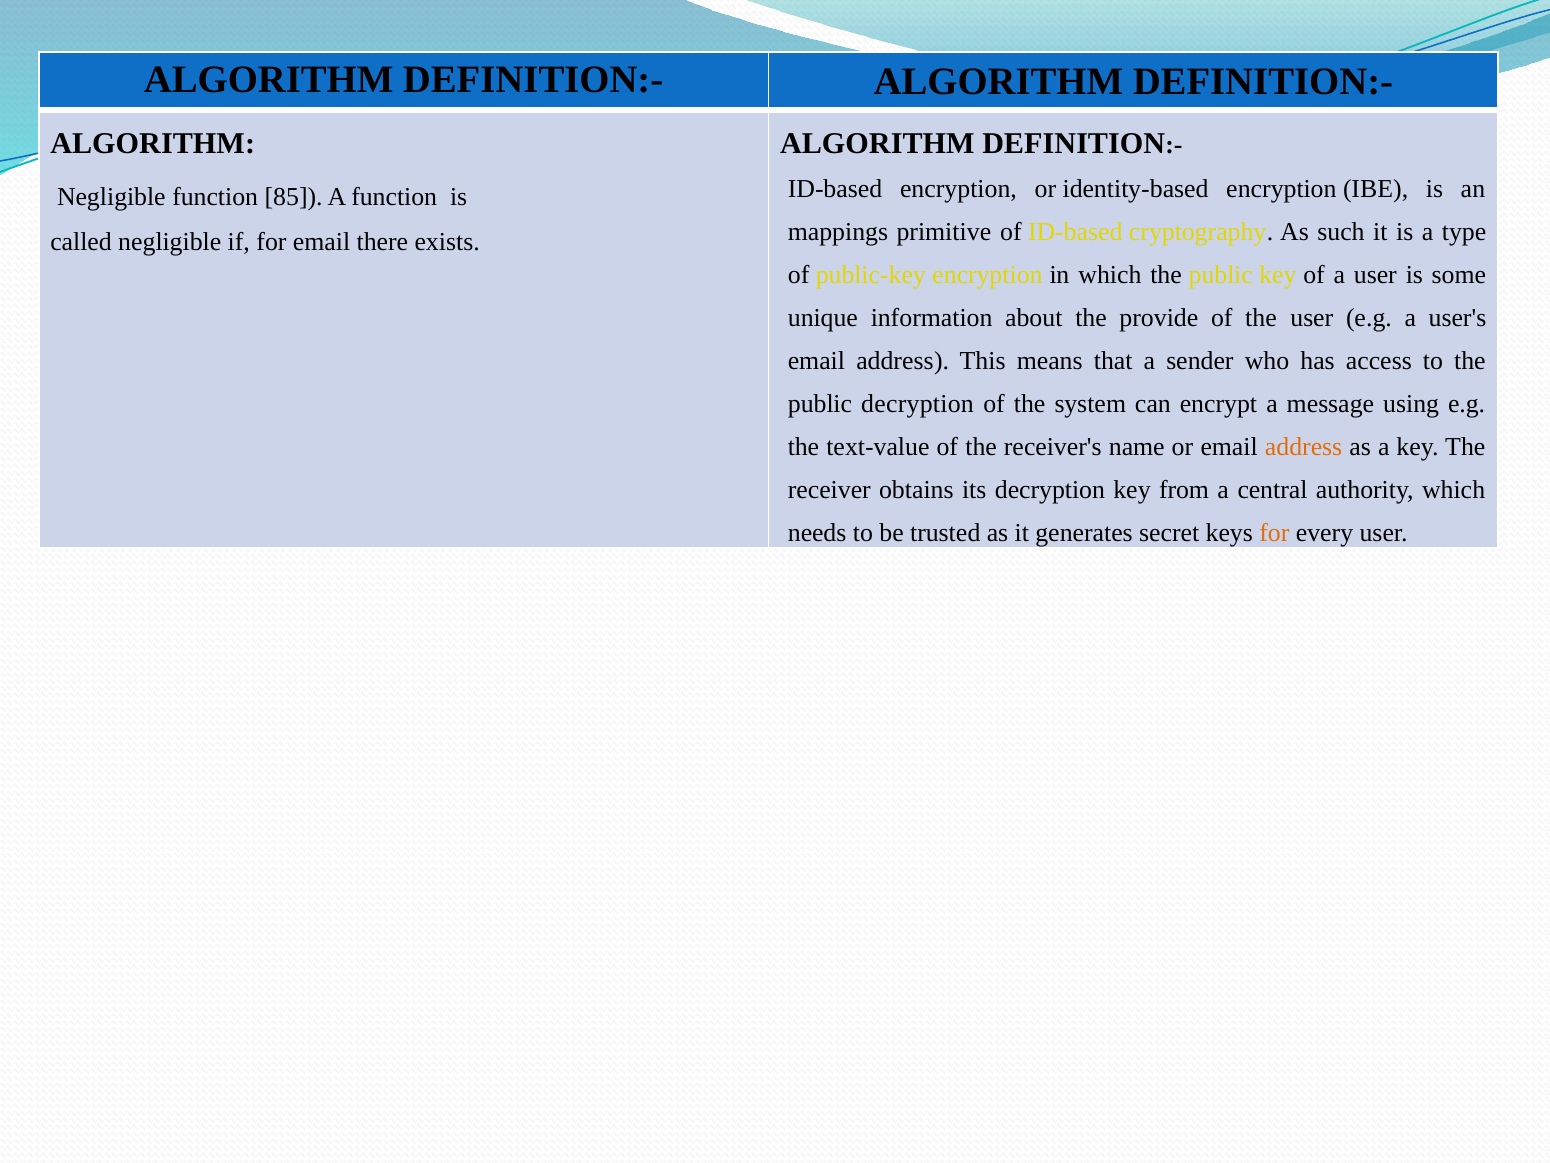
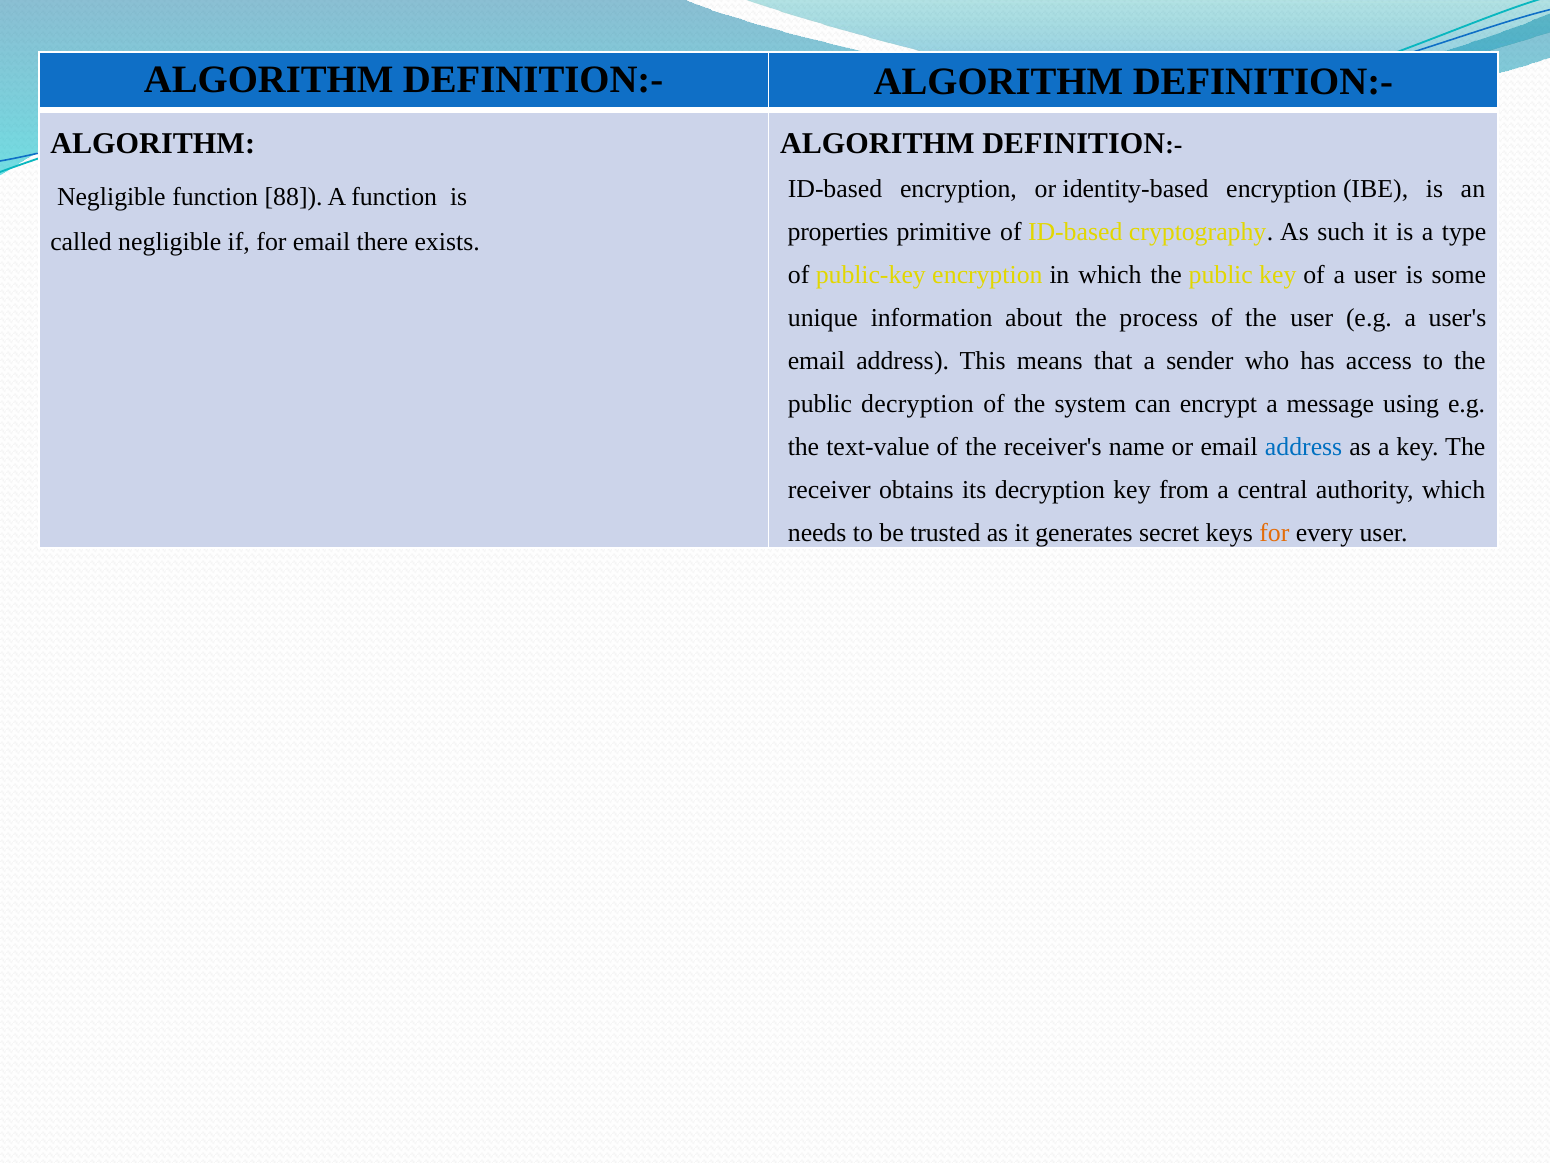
85: 85 -> 88 (294, 197)
mappings: mappings -> properties (838, 232)
provide: provide -> process (1159, 318)
address colour: orange -> blue (1304, 447)
